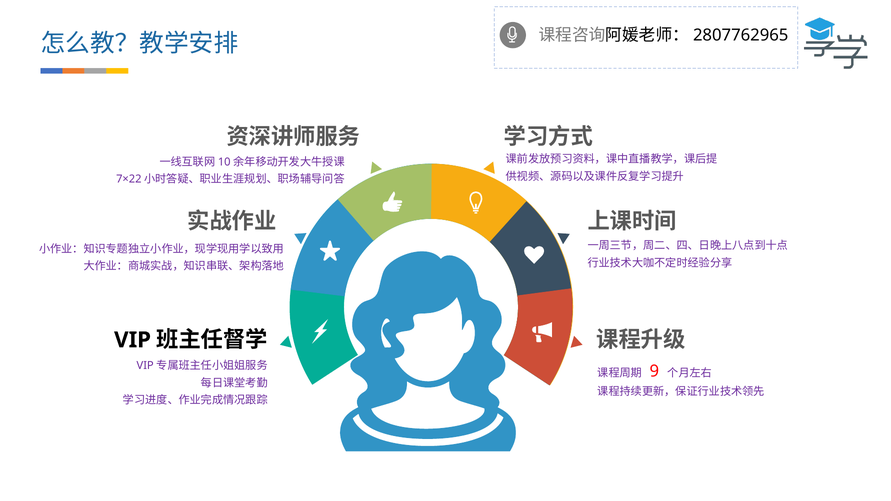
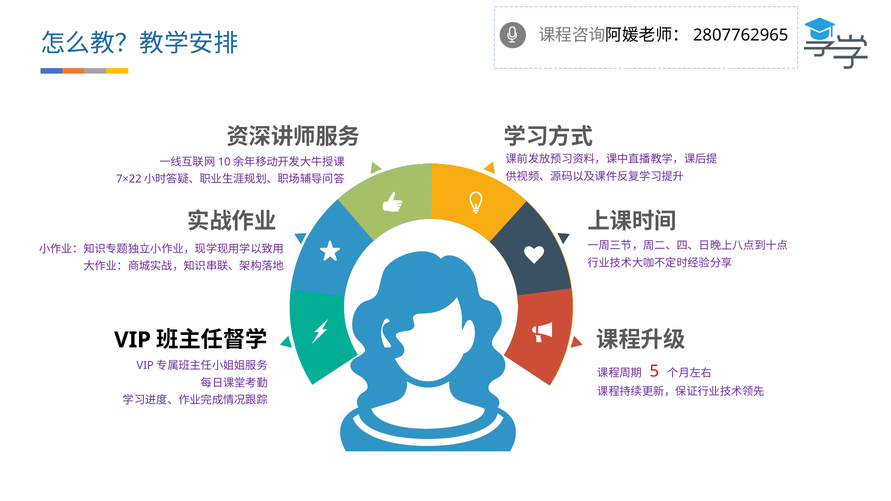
9: 9 -> 5 (654, 371)
